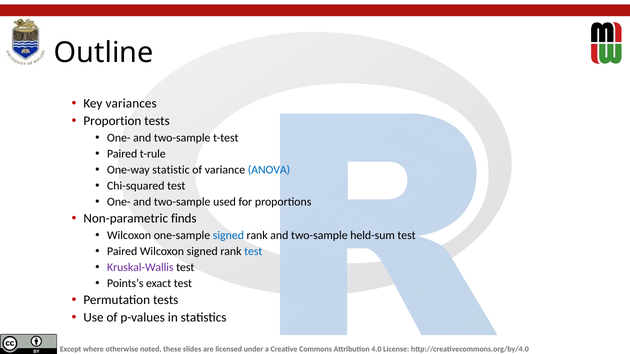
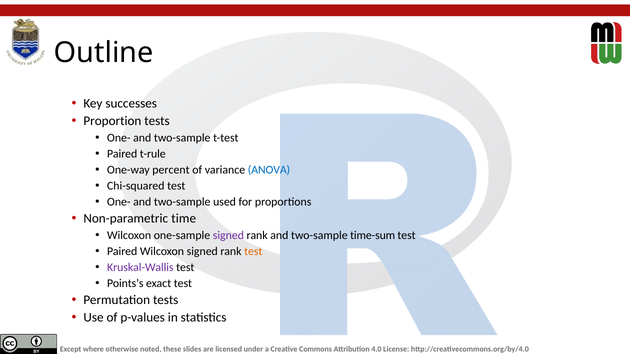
variances: variances -> successes (131, 104)
statistic: statistic -> percent (171, 170)
finds: finds -> time (184, 219)
signed colour: blue -> purple (228, 236)
held-sum: held-sum -> time-sum (373, 236)
test colour: blue -> orange (253, 252)
